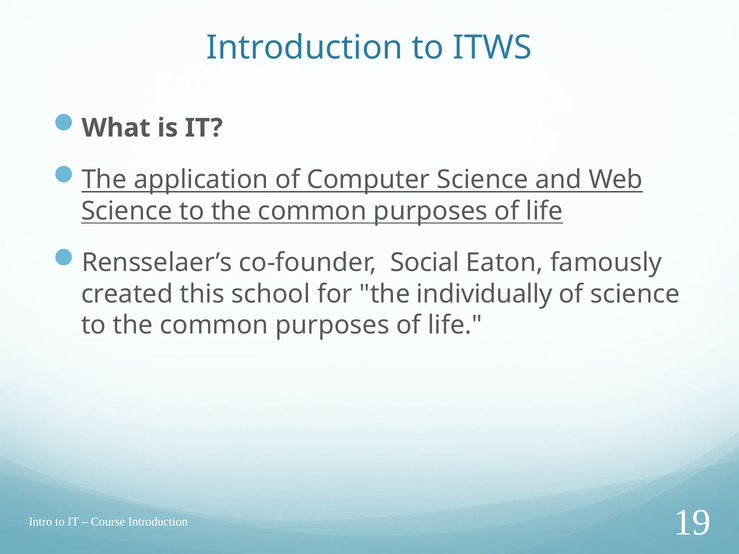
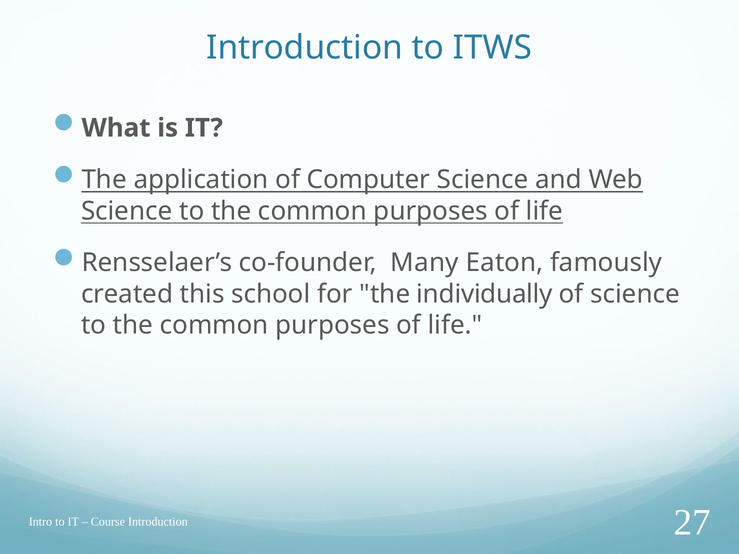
Social: Social -> Many (424, 263)
19: 19 -> 27 (692, 522)
